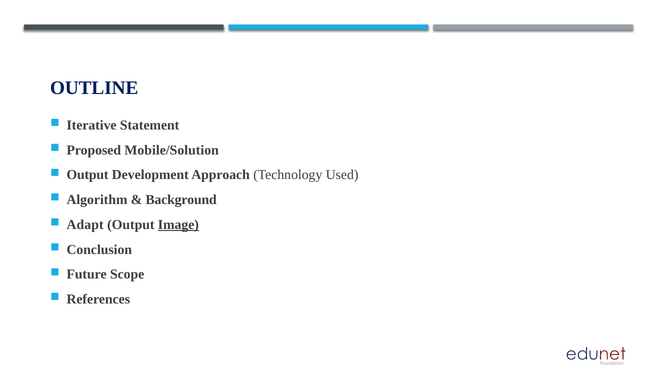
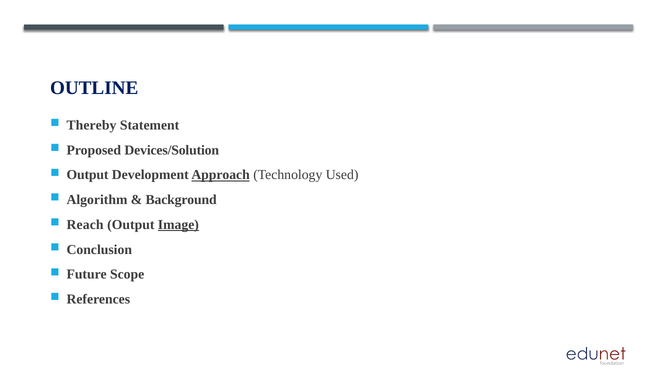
Iterative: Iterative -> Thereby (91, 125)
Mobile/Solution: Mobile/Solution -> Devices/Solution (172, 150)
Approach underline: none -> present (221, 175)
Adapt: Adapt -> Reach (85, 225)
